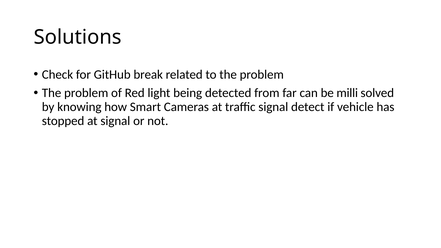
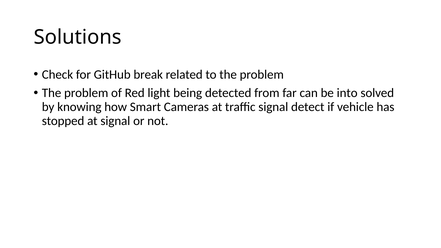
milli: milli -> into (347, 93)
